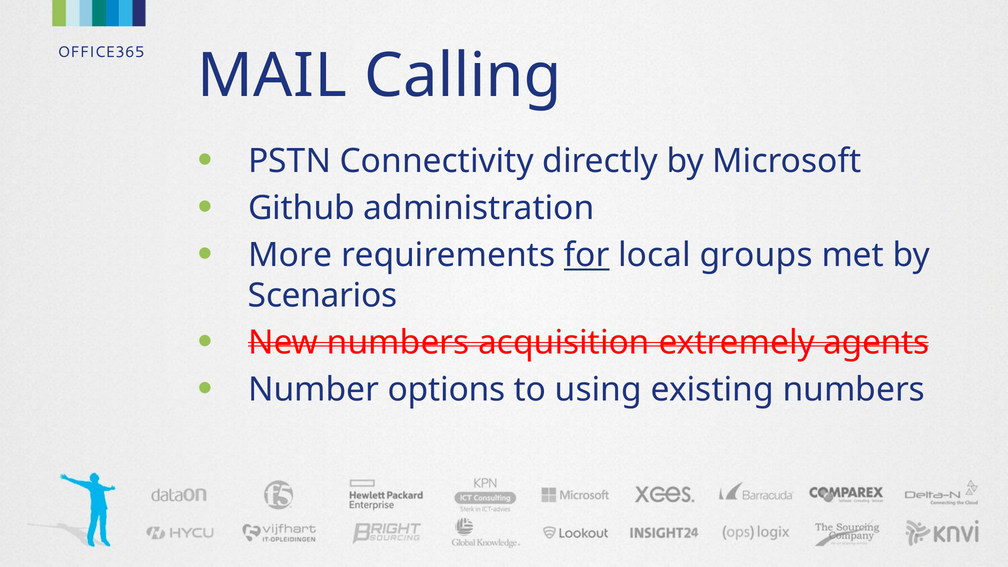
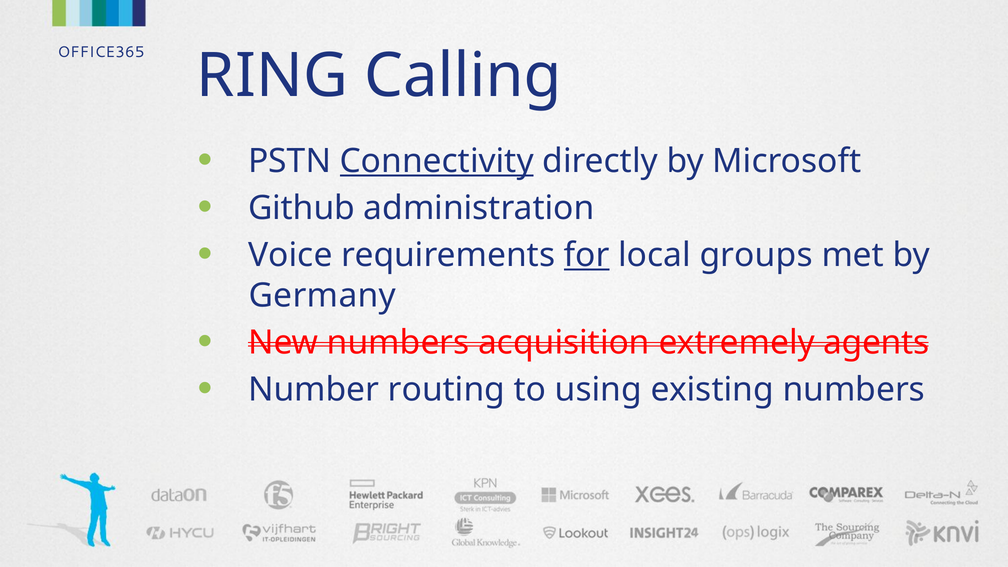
MAIL: MAIL -> RING (272, 76)
Connectivity underline: none -> present (437, 161)
More: More -> Voice (290, 255)
Scenarios: Scenarios -> Germany (322, 296)
options: options -> routing (446, 390)
